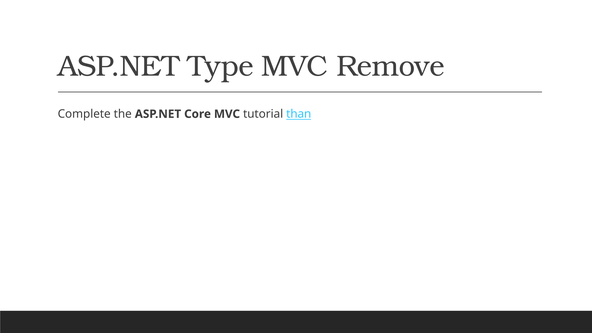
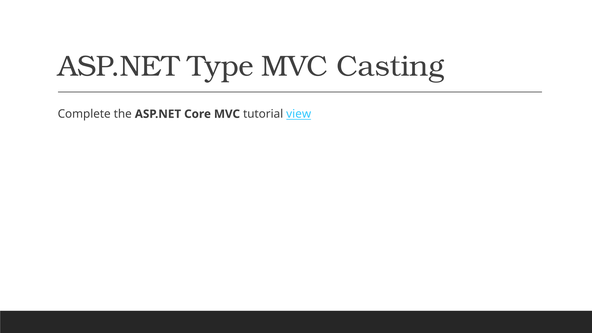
Remove: Remove -> Casting (390, 66)
than: than -> view (299, 114)
